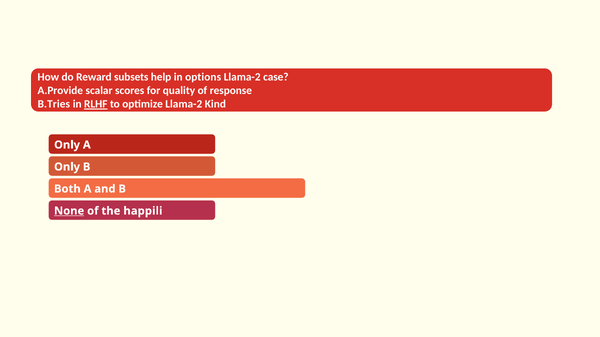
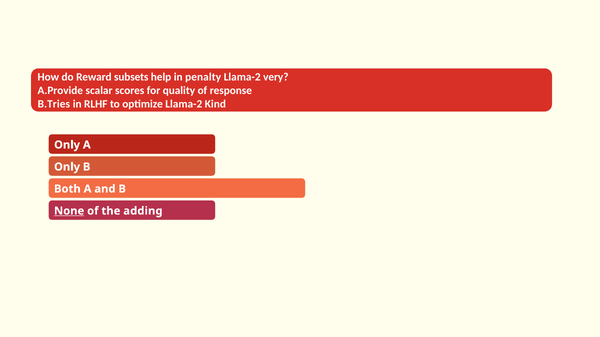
options: options -> penalty (203, 77)
case: case -> very (276, 77)
RLHF underline: present -> none (96, 104)
happili: happili -> adding (143, 211)
